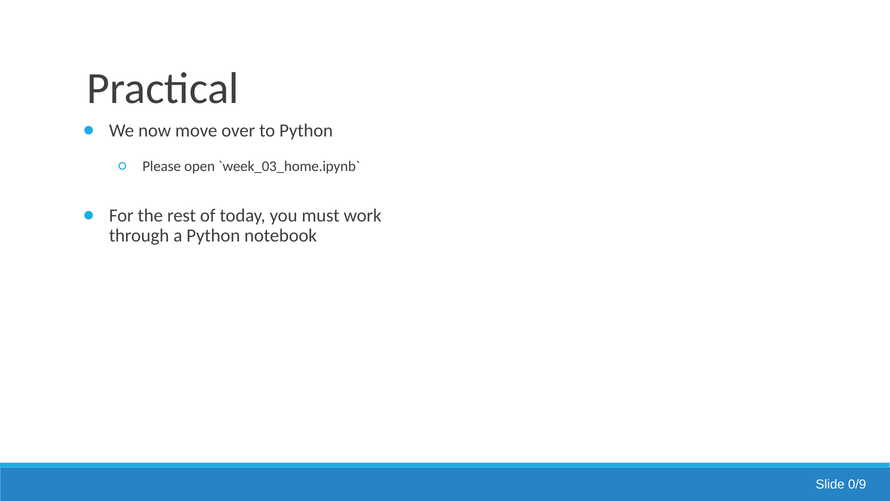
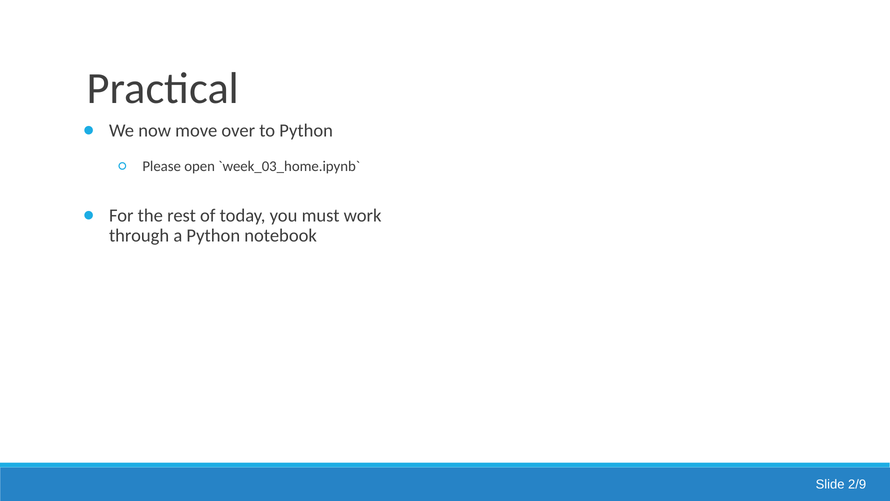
0/9: 0/9 -> 2/9 (857, 484)
